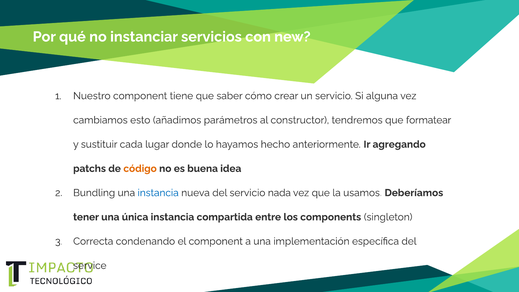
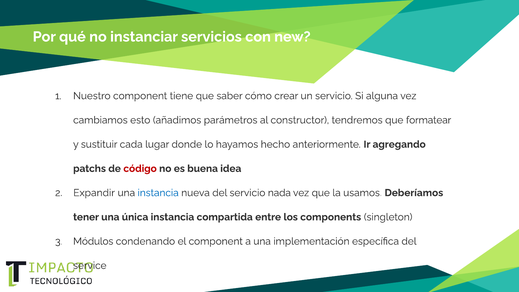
código colour: orange -> red (140, 169)
Bundling: Bundling -> Expandir (94, 193)
Correcta: Correcta -> Módulos (93, 241)
